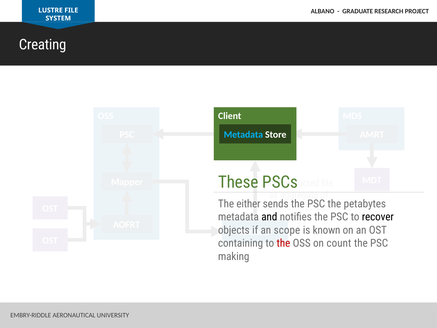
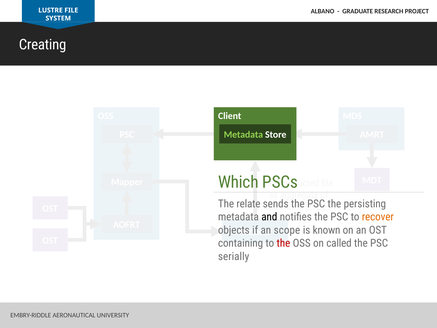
Metadata colour: light blue -> light green (243, 135)
These: These -> Which (238, 182)
either: either -> relate (248, 204)
petabytes: petabytes -> persisting (365, 204)
recover colour: black -> orange (378, 217)
count: count -> called (339, 243)
making: making -> serially (234, 256)
